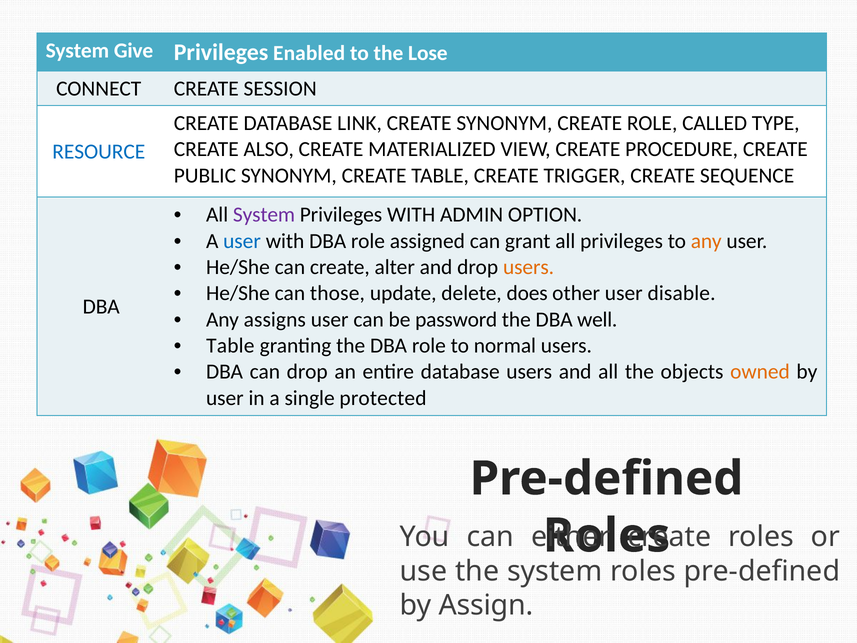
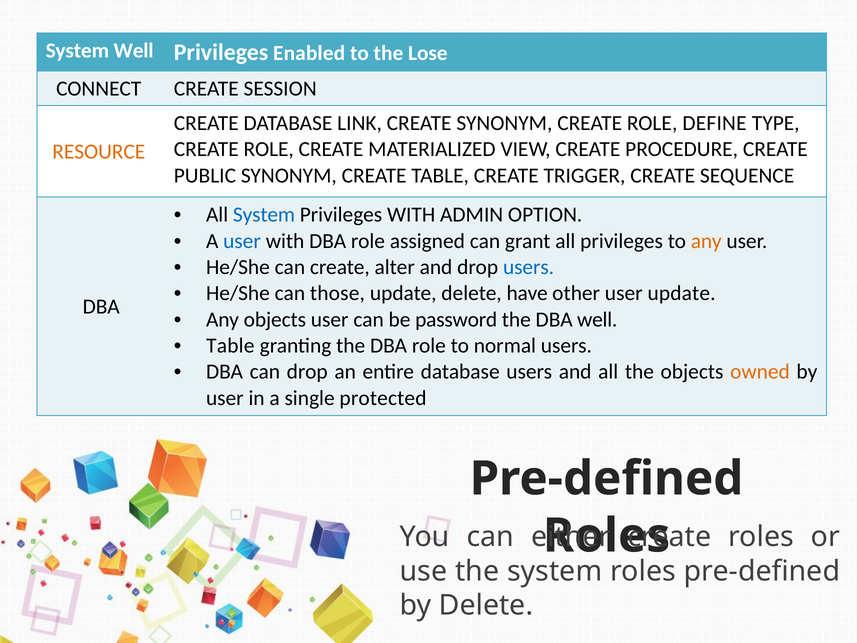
System Give: Give -> Well (134, 51)
CALLED: CALLED -> DEFINE (715, 123)
ALSO: ALSO -> ROLE (269, 149)
RESOURCE colour: blue -> orange (99, 152)
System colour: purple -> blue (264, 215)
users colour: orange -> blue (529, 267)
does: does -> have (527, 293)
user disable: disable -> update (682, 293)
Any assigns: assigns -> objects (275, 319)
by Assign: Assign -> Delete (486, 605)
